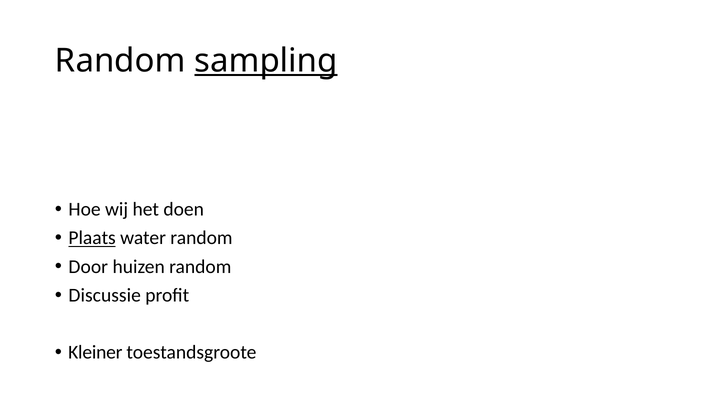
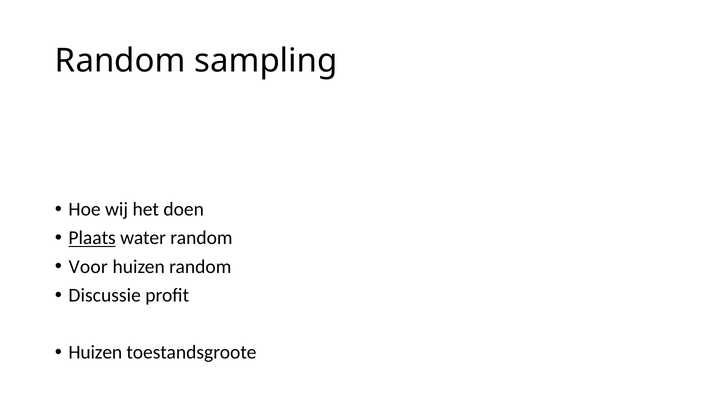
sampling underline: present -> none (266, 61)
Door: Door -> Voor (88, 266)
Kleiner: Kleiner -> Huizen (95, 352)
